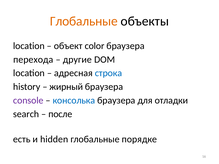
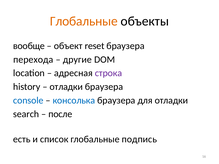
location: location -> вообще (29, 46)
color: color -> reset (95, 46)
строка colour: blue -> purple (108, 73)
жирный: жирный -> отладки (66, 87)
console colour: purple -> blue (28, 101)
hidden: hidden -> список (54, 139)
порядке: порядке -> подпись (139, 139)
